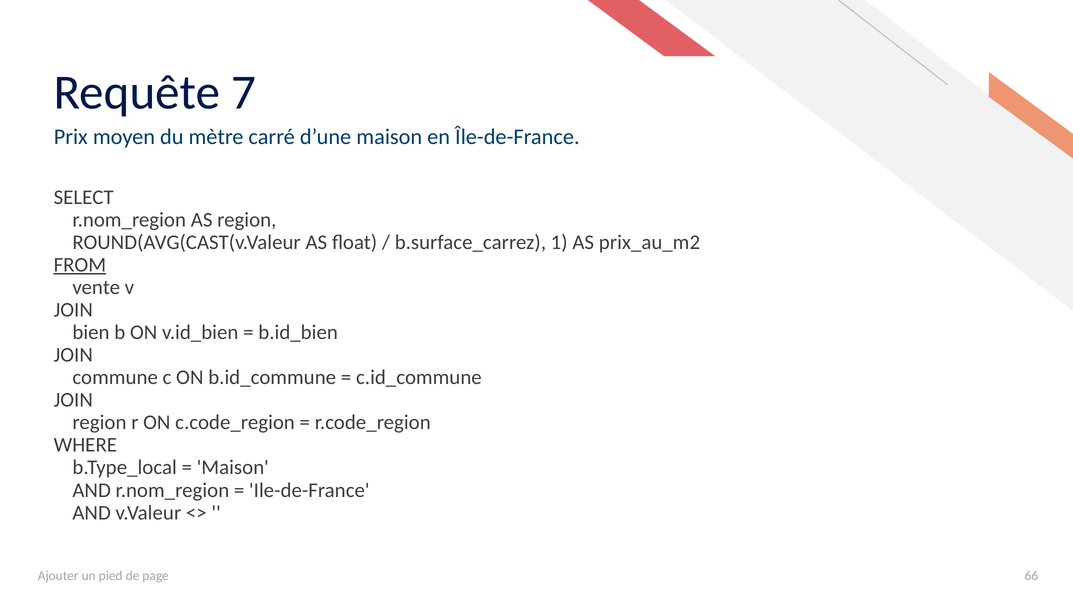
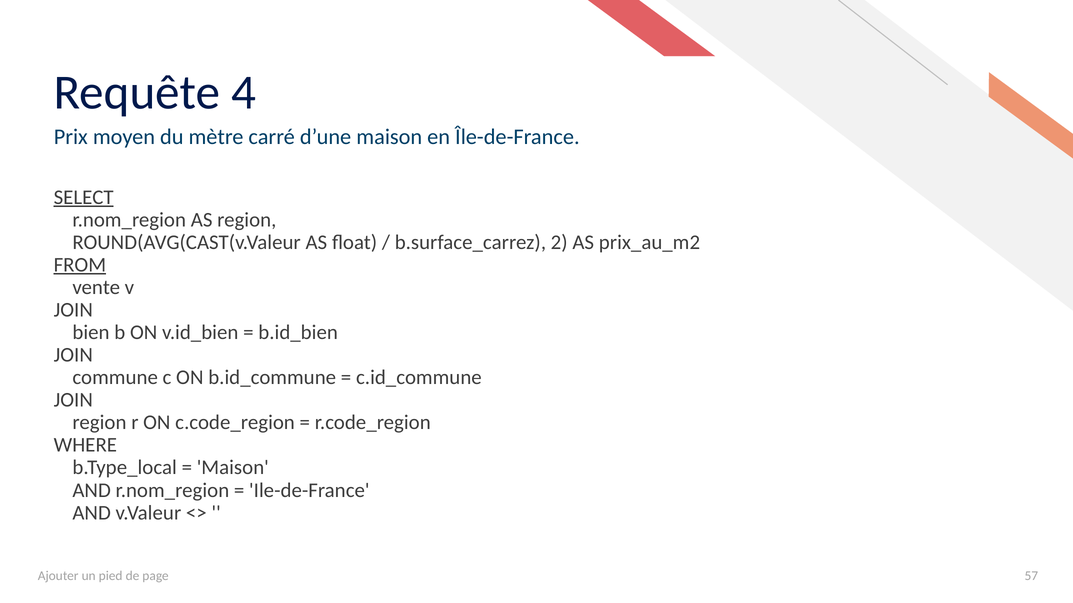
7: 7 -> 4 (243, 93)
SELECT underline: none -> present (84, 197)
1: 1 -> 2 (559, 242)
66: 66 -> 57 (1031, 576)
